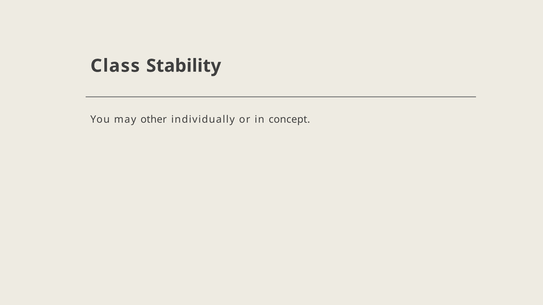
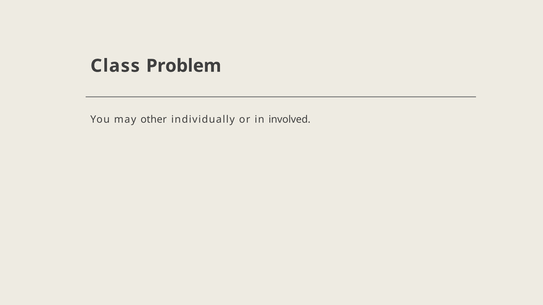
Stability: Stability -> Problem (184, 66)
concept: concept -> involved (290, 120)
